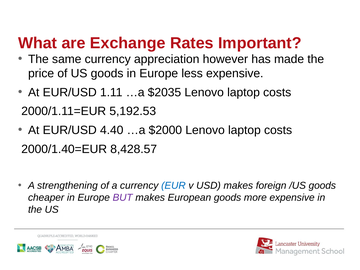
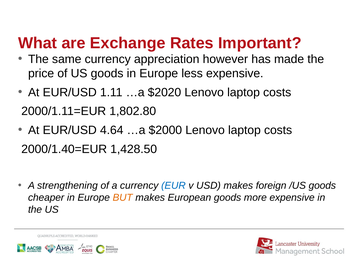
$2035: $2035 -> $2020 (164, 92)
5,192.53: 5,192.53 -> 1,802.80 (133, 111)
4.40: 4.40 -> 4.64 (112, 130)
8,428.57: 8,428.57 -> 1,428.50 (134, 149)
BUT colour: purple -> orange (123, 198)
